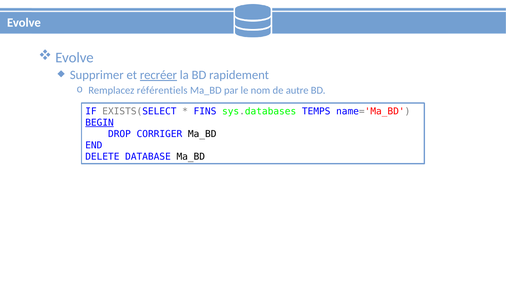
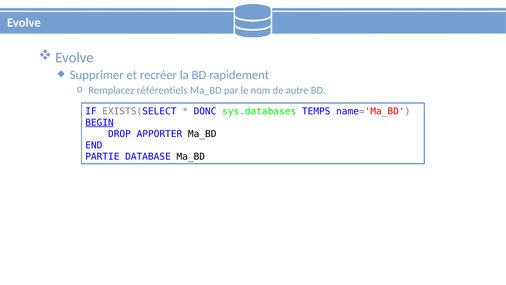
recréer underline: present -> none (158, 75)
FINS: FINS -> DONC (205, 111)
CORRIGER: CORRIGER -> APPORTER (159, 134)
DELETE: DELETE -> PARTIE (102, 157)
